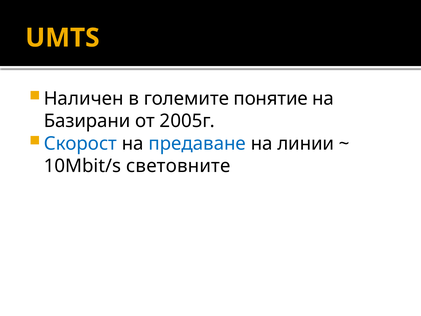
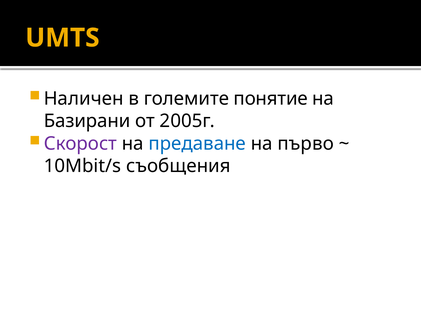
Скорост colour: blue -> purple (80, 143)
линии: линии -> първо (306, 143)
световните: световните -> съобщения (178, 166)
